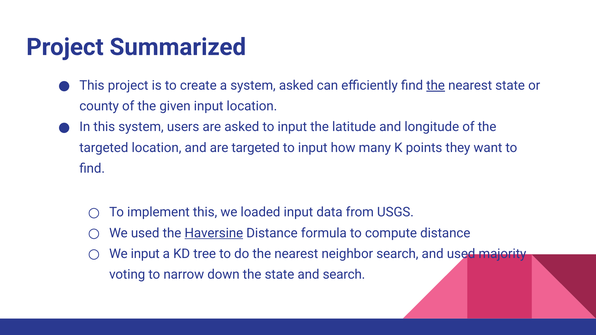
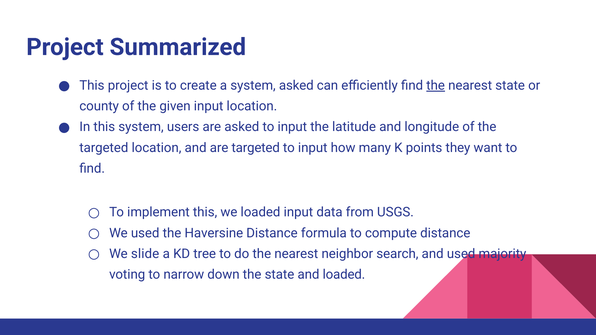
Haversine underline: present -> none (214, 233)
We input: input -> slide (145, 254)
and search: search -> loaded (344, 275)
